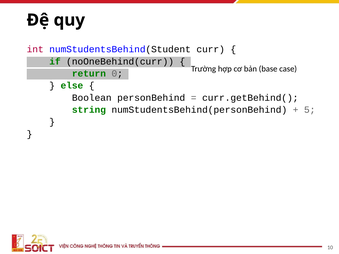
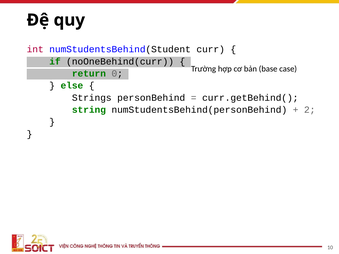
Boolean: Boolean -> Strings (92, 98)
5: 5 -> 2 (310, 110)
